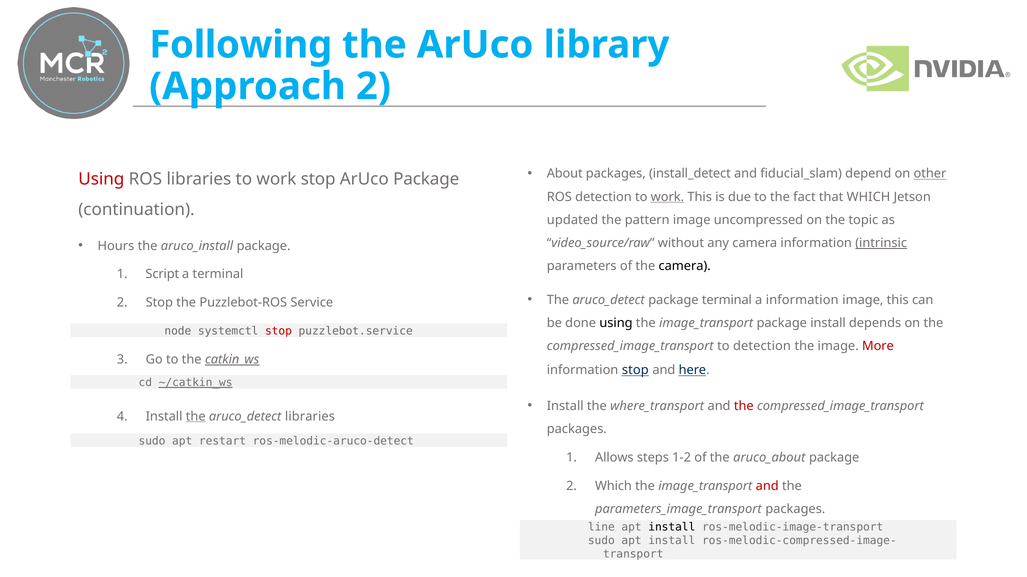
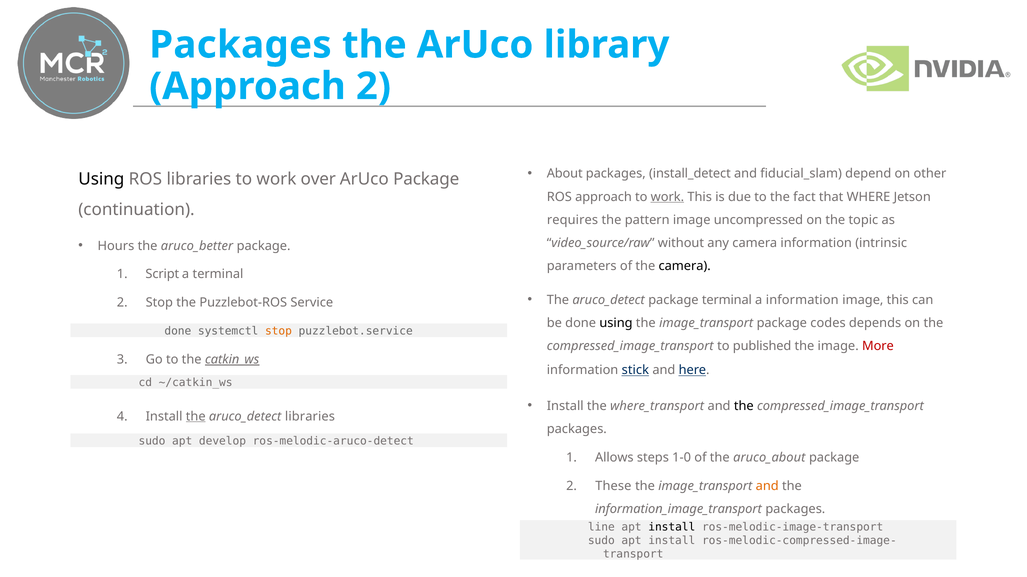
Following: Following -> Packages (240, 45)
other underline: present -> none (930, 174)
Using colour: red -> black (101, 179)
work stop: stop -> over (318, 179)
ROS detection: detection -> approach (604, 197)
that WHICH: WHICH -> WHERE (869, 197)
updated: updated -> requires (573, 220)
aruco_install: aruco_install -> aruco_better (197, 246)
intrinsic underline: present -> none (881, 243)
package install: install -> codes (828, 323)
node: node -> done (178, 331)
stop colour: red -> orange (278, 331)
to detection: detection -> published (762, 346)
information stop: stop -> stick (635, 371)
~/catkin_ws underline: present -> none (196, 383)
the colour: red -> black (744, 406)
restart: restart -> develop (222, 442)
1-2: 1-2 -> 1-0 (682, 458)
2 Which: Which -> These (613, 486)
and colour: red -> orange (767, 486)
parameters_image_transport: parameters_image_transport -> information_image_transport (678, 509)
